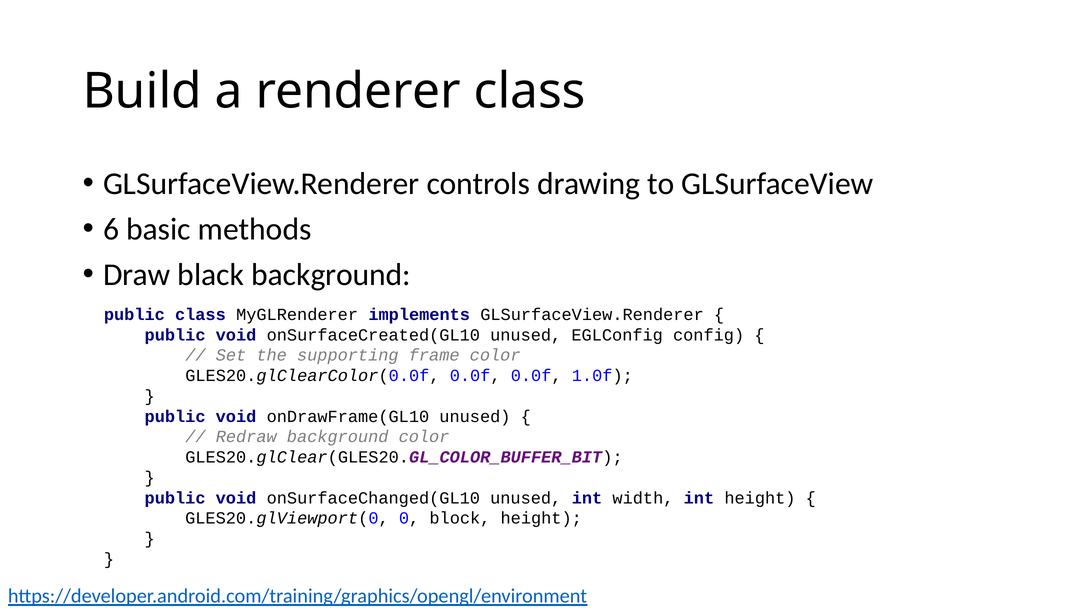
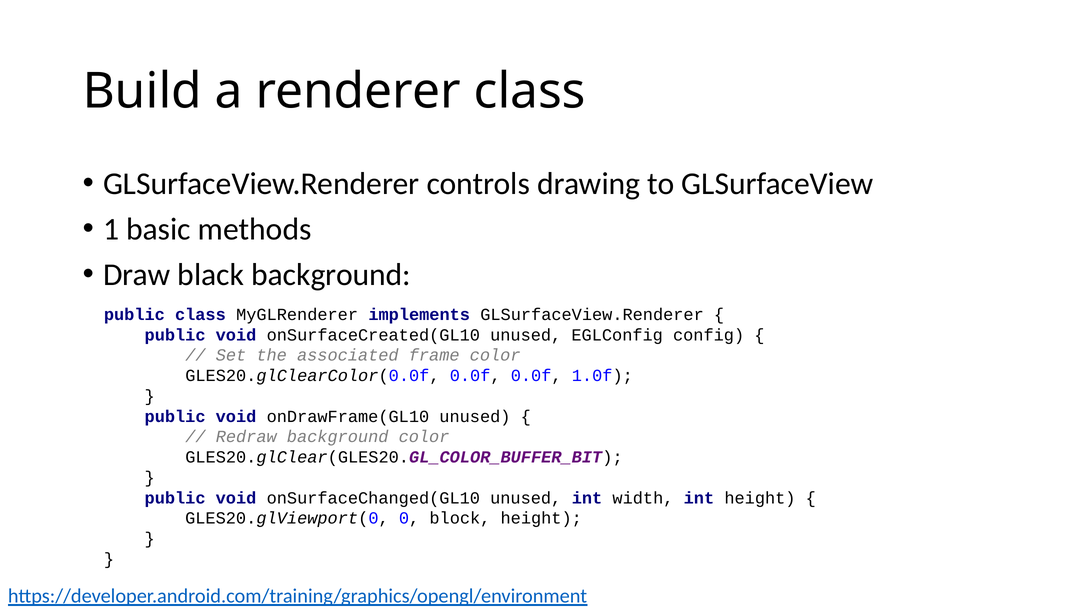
6: 6 -> 1 (111, 229)
supporting: supporting -> associated (348, 355)
